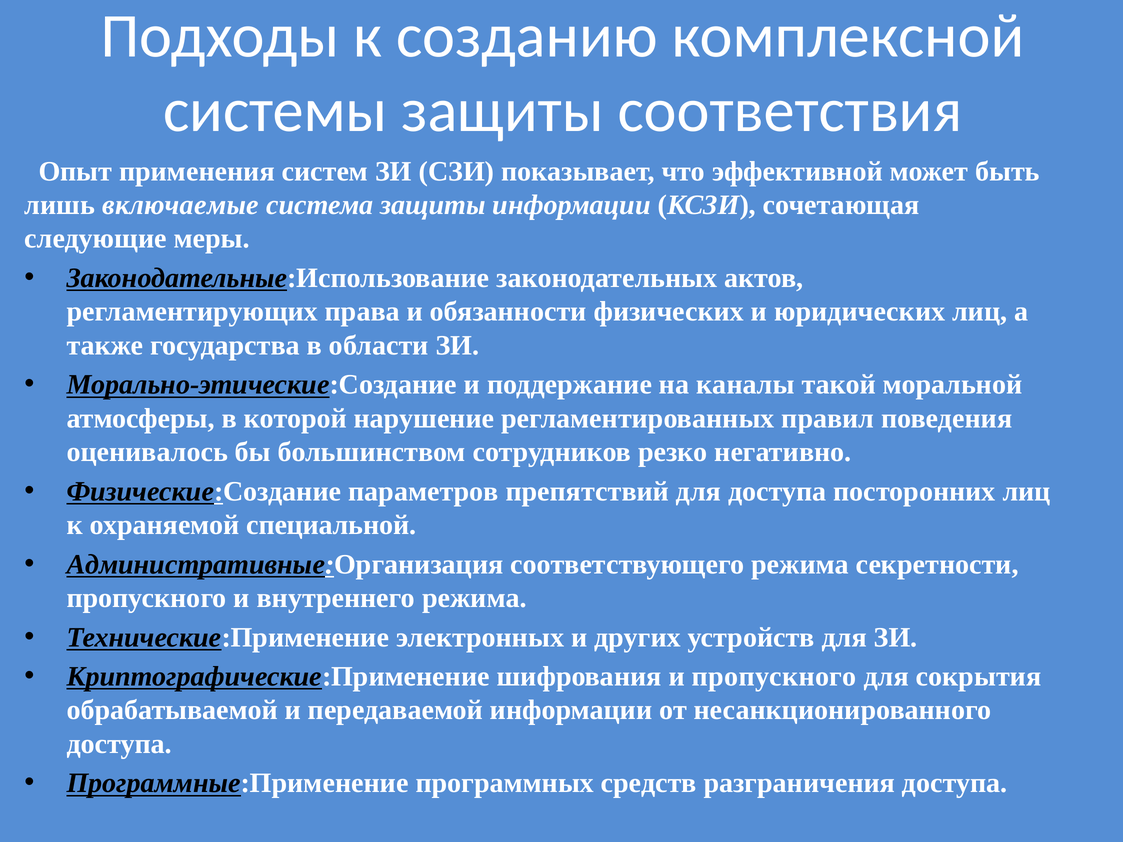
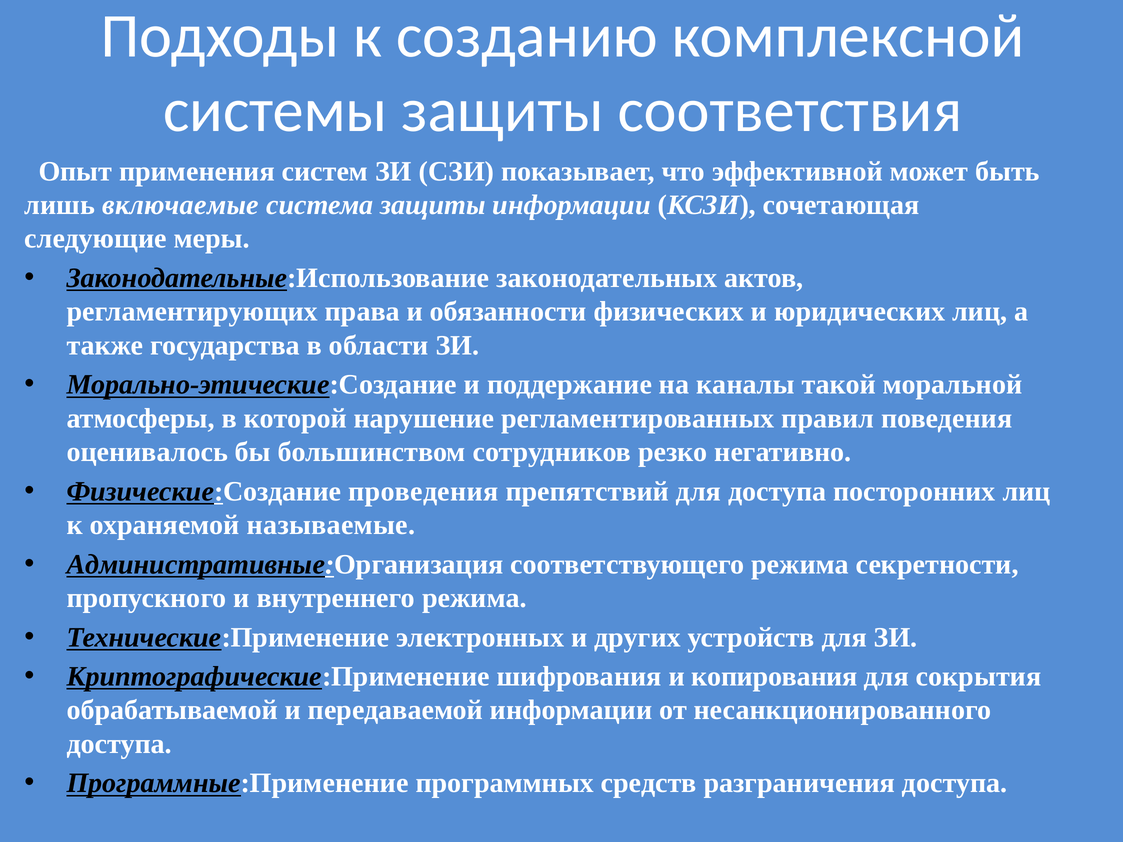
параметров: параметров -> проведения (423, 491)
специальной: специальной -> называемые (331, 525)
и пропускного: пропускного -> копирования (774, 677)
